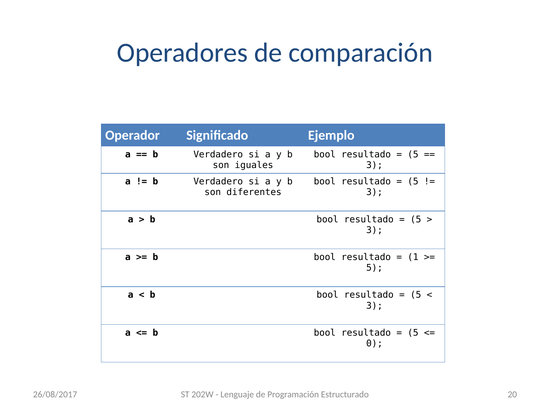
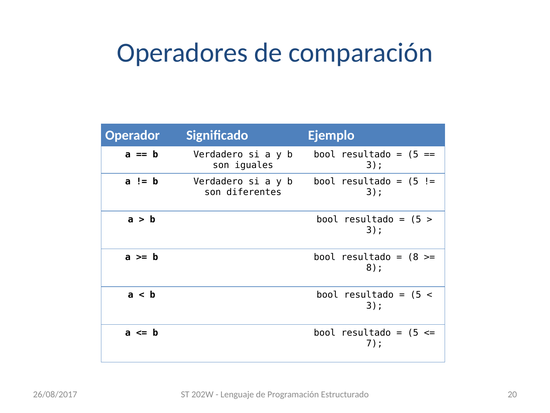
1: 1 -> 8 (413, 257)
5: 5 -> 8 (374, 268)
0: 0 -> 7 (374, 343)
